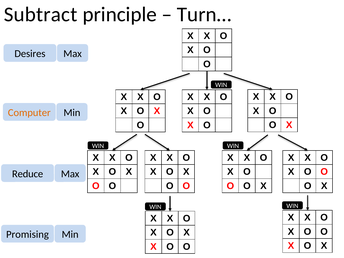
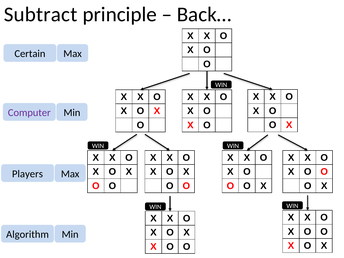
Turn…: Turn… -> Back… (204, 14)
Desires: Desires -> Certain (30, 54)
Computer colour: orange -> purple (29, 113)
Reduce: Reduce -> Players (28, 174)
Promising: Promising -> Algorithm (27, 234)
